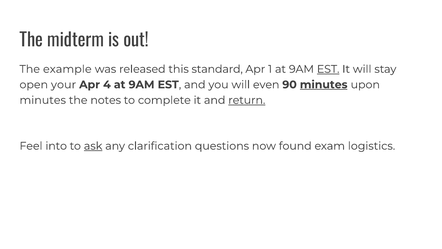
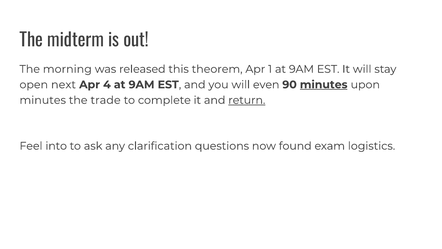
example: example -> morning (67, 69)
standard: standard -> theorem (217, 69)
EST underline: present -> none (328, 69)
your: your -> next (64, 85)
notes: notes -> trade (106, 100)
ask underline: present -> none (93, 146)
